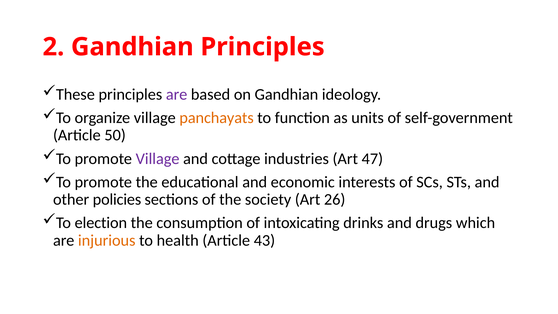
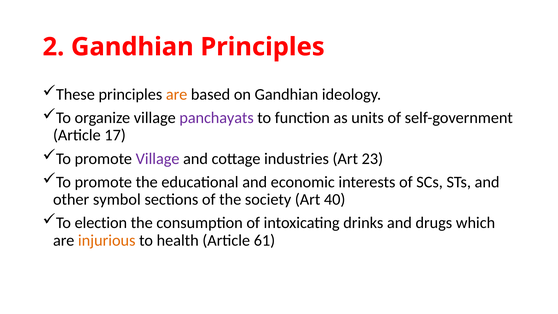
are colour: purple -> orange (177, 94)
panchayats colour: orange -> purple (217, 118)
50: 50 -> 17 (115, 135)
47: 47 -> 23 (372, 159)
policies: policies -> symbol (117, 199)
26: 26 -> 40 (335, 199)
43: 43 -> 61 (264, 240)
